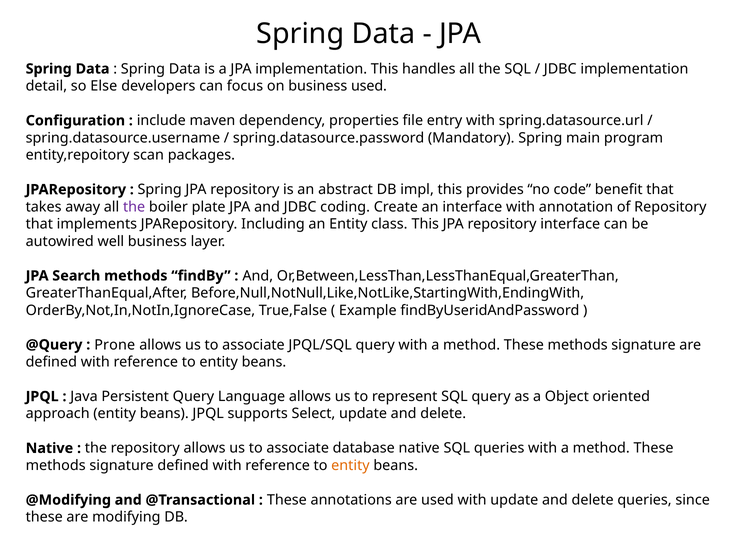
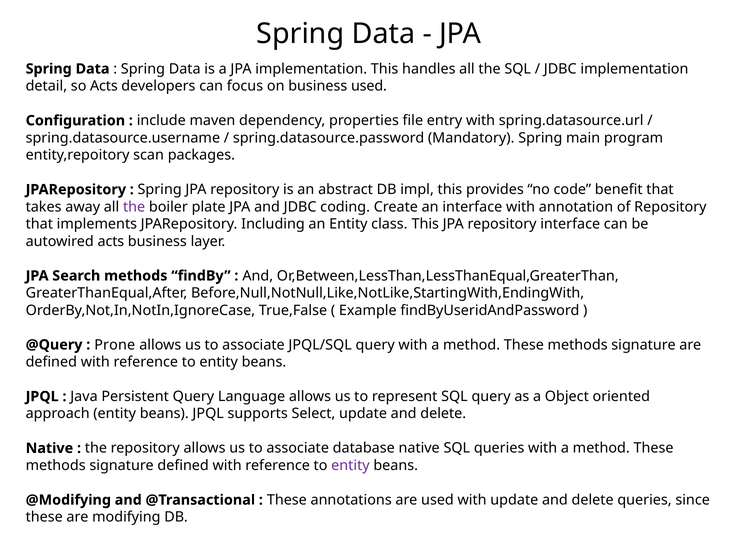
so Else: Else -> Acts (104, 86)
autowired well: well -> acts (111, 241)
entity colour: orange -> purple (350, 465)
